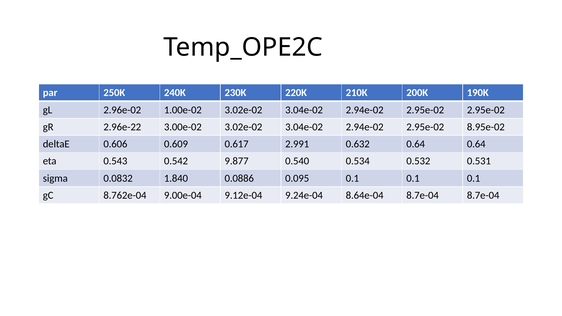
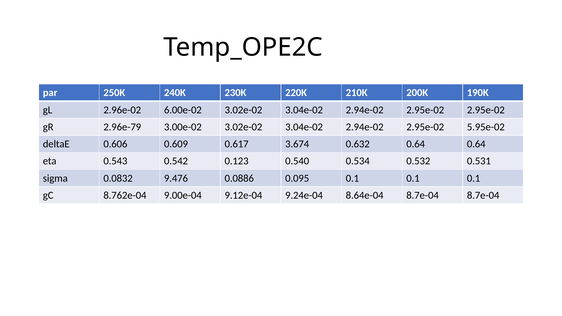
1.00e-02: 1.00e-02 -> 6.00e-02 (183, 110)
2.96e-22: 2.96e-22 -> 2.96e-79 (122, 127)
8.95e-02: 8.95e-02 -> 5.95e-02 (486, 127)
2.991: 2.991 -> 3.674 (297, 144)
9.877: 9.877 -> 0.123 (237, 161)
1.840: 1.840 -> 9.476 (176, 178)
